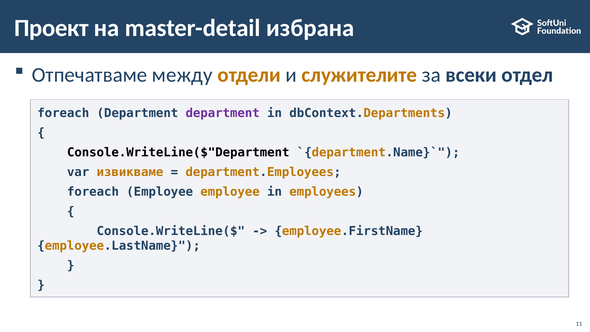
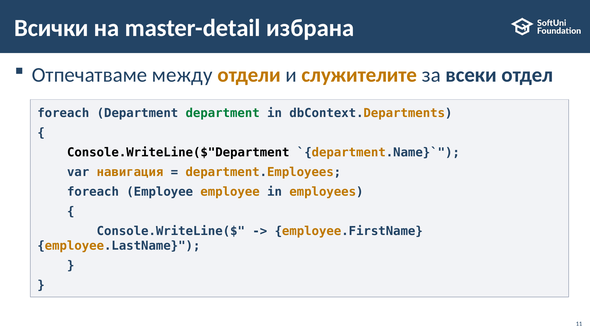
Проект: Проект -> Всички (51, 28)
department colour: purple -> green (223, 113)
извикваме: извикваме -> навигация (130, 172)
